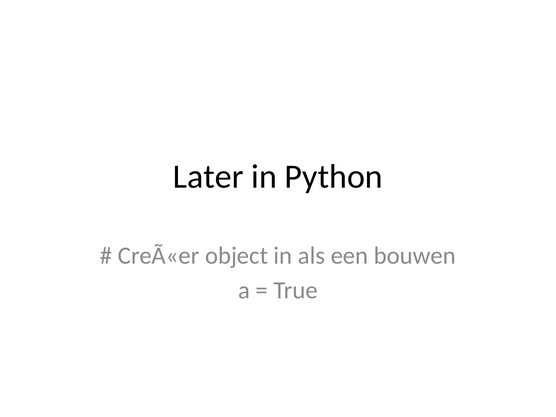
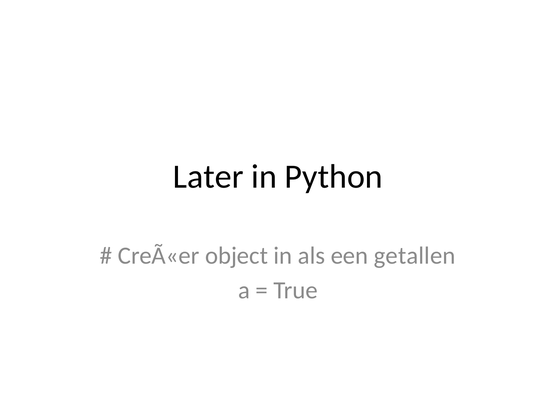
bouwen: bouwen -> getallen (415, 256)
